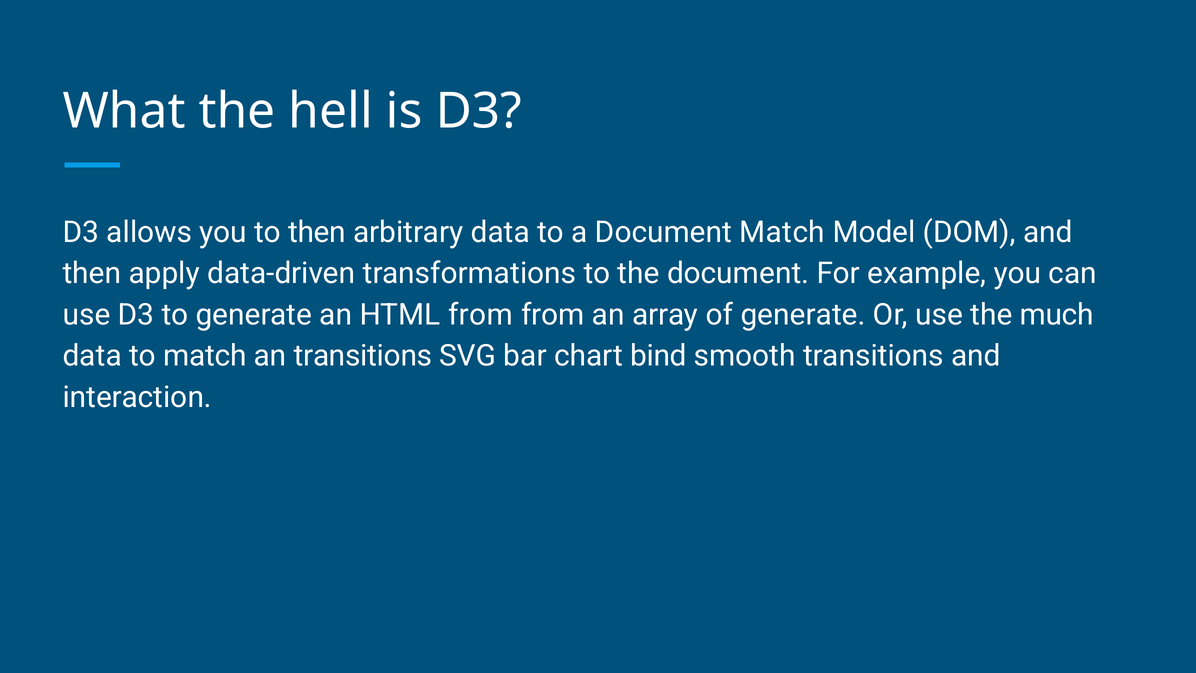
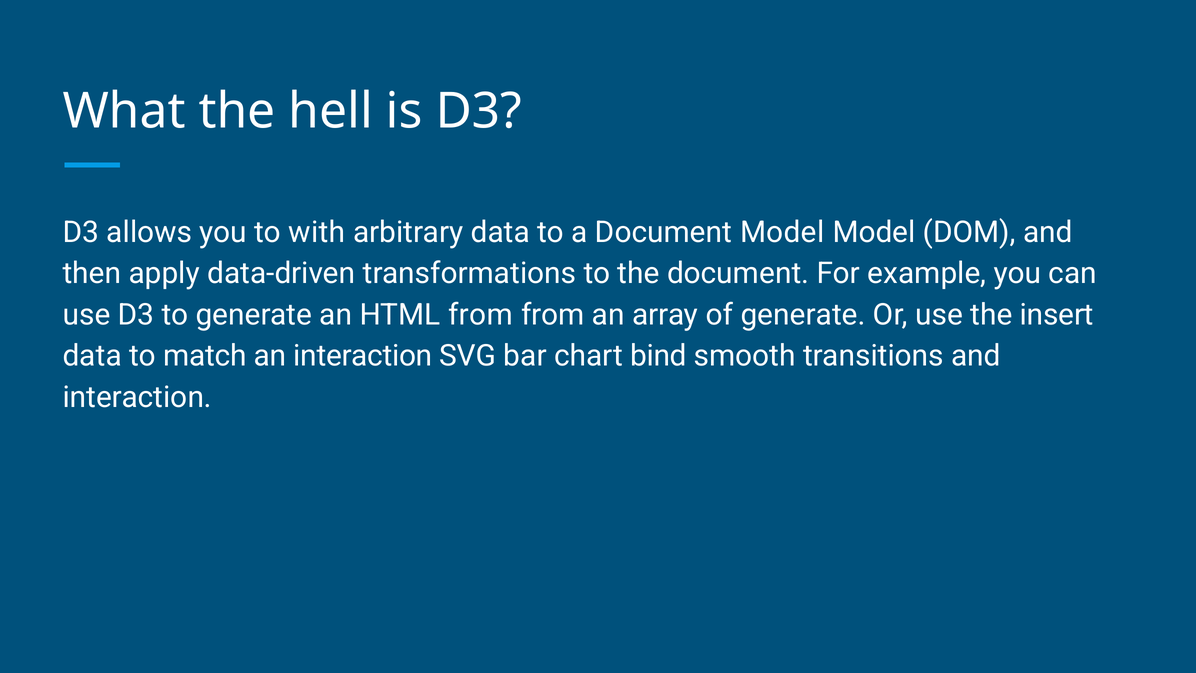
to then: then -> with (317, 232)
Document Match: Match -> Model (782, 232)
much: much -> insert (1057, 315)
an transitions: transitions -> interaction (363, 356)
